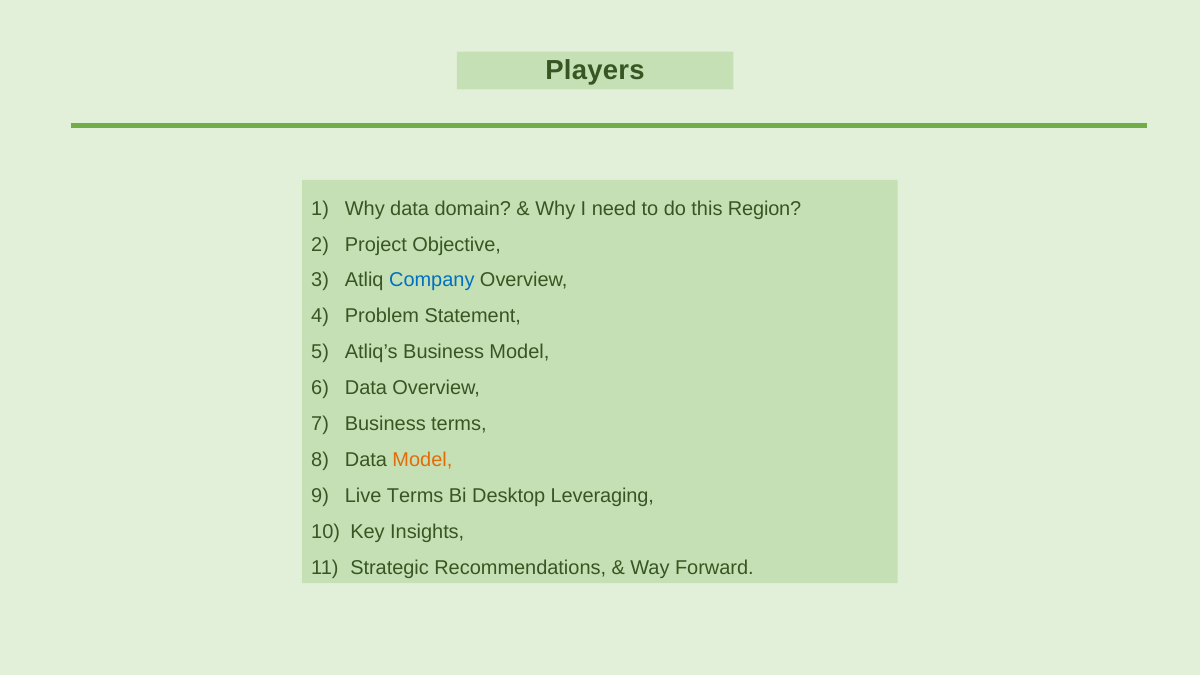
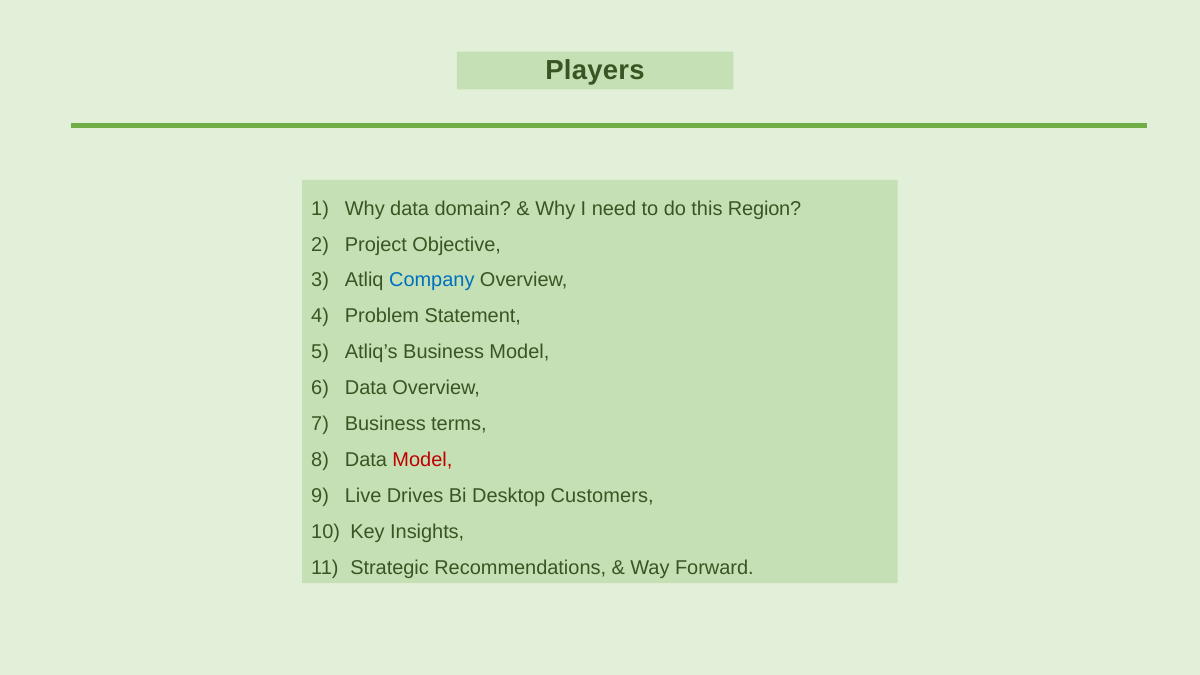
Model colour: orange -> red (422, 460)
Live Terms: Terms -> Drives (415, 496)
Leveraging: Leveraging -> Customers (602, 496)
